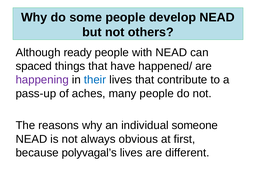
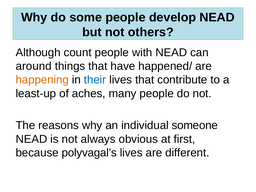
ready: ready -> count (78, 52)
spaced: spaced -> around (34, 66)
happening colour: purple -> orange (42, 80)
pass-up: pass-up -> least-up (36, 93)
